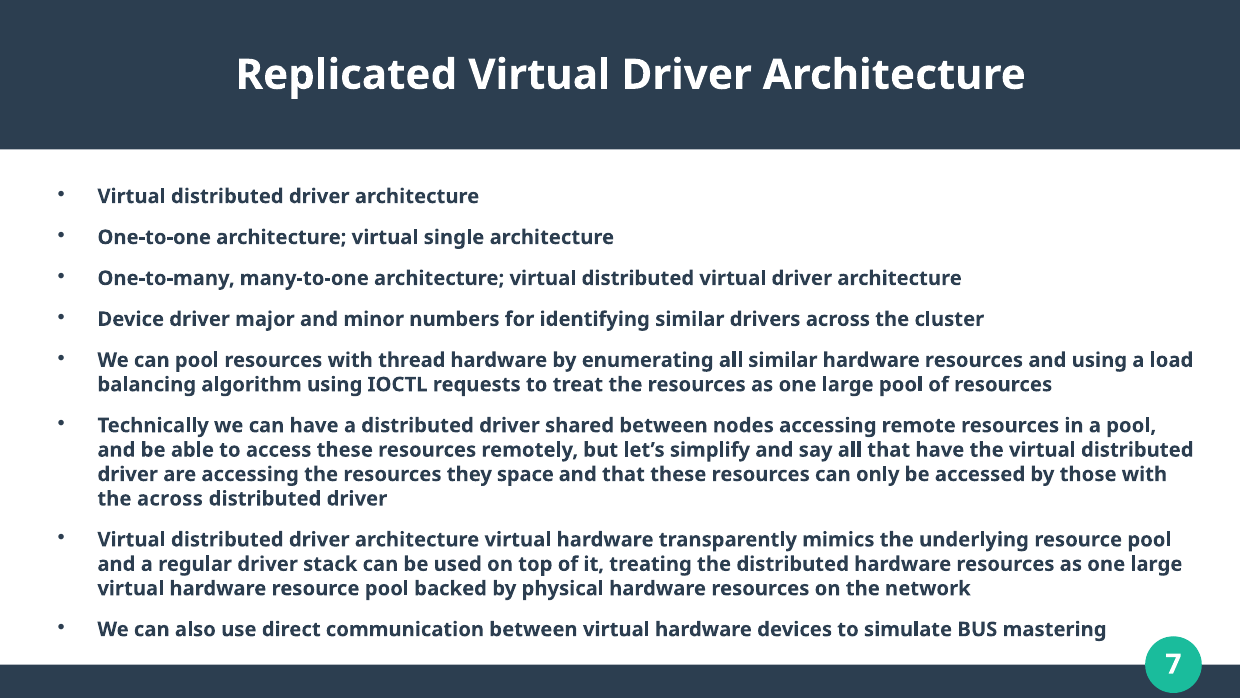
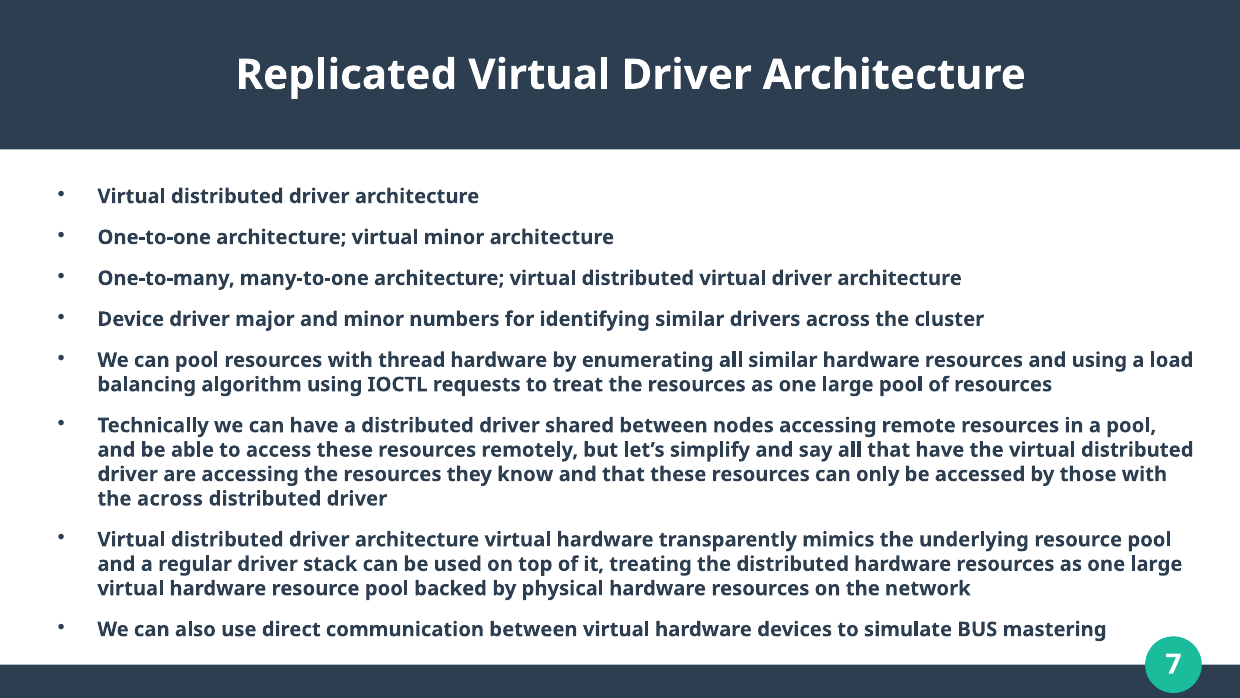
virtual single: single -> minor (454, 237)
space: space -> know (525, 474)
